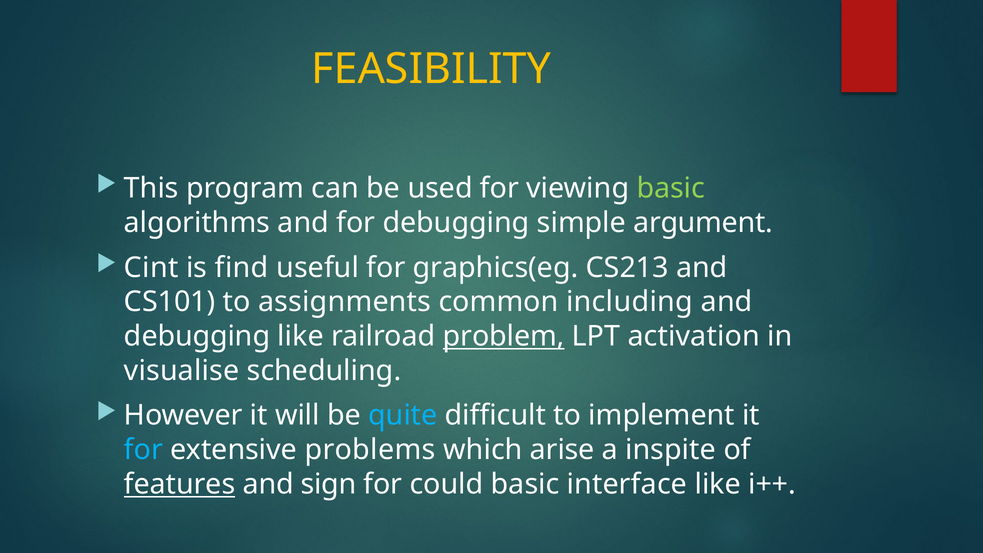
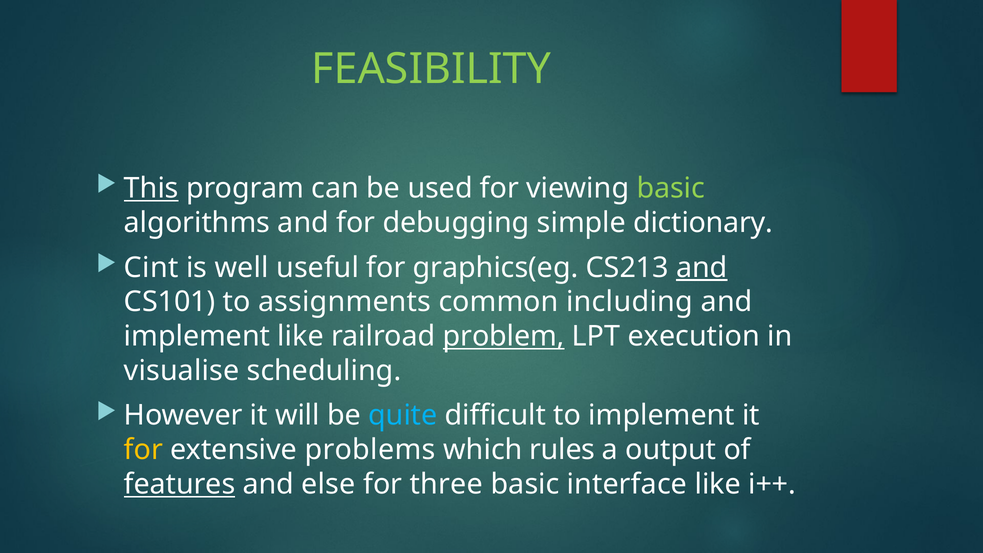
FEASIBILITY colour: yellow -> light green (431, 69)
This underline: none -> present (151, 188)
argument: argument -> dictionary (703, 223)
find: find -> well (242, 268)
and underline: none -> present (702, 268)
debugging: debugging -> implement (197, 336)
activation: activation -> execution (694, 336)
for colour: light blue -> yellow (144, 450)
arise: arise -> rules (562, 450)
inspite: inspite -> output (671, 450)
sign: sign -> else (328, 484)
could: could -> three (446, 484)
